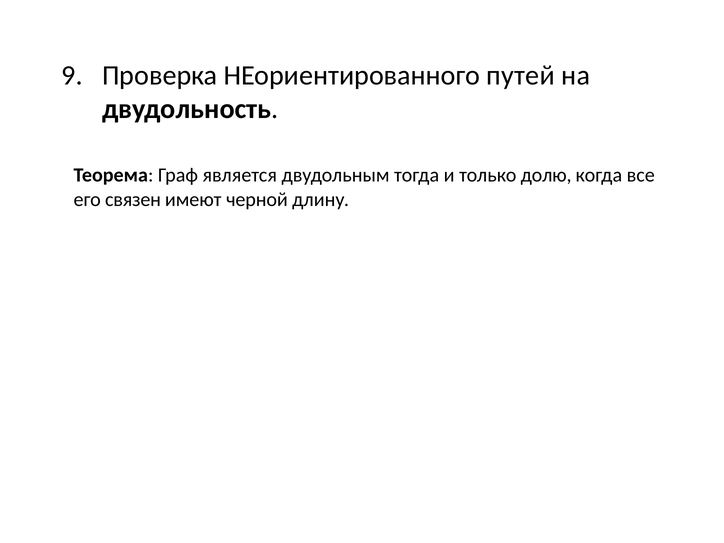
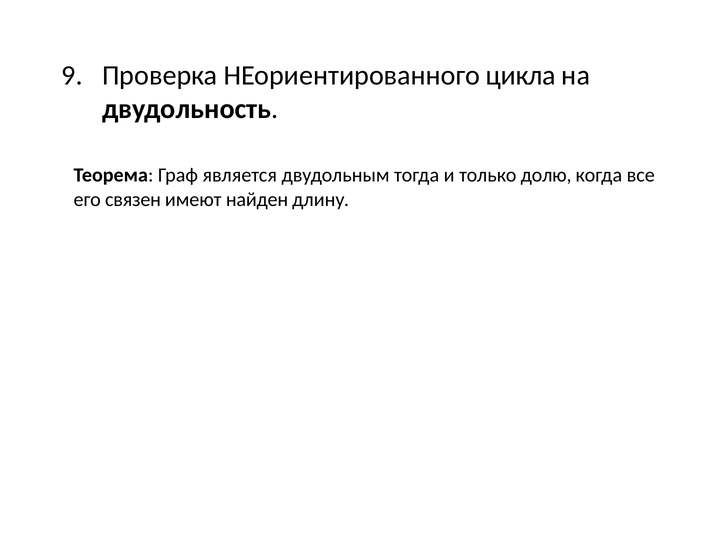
путей: путей -> цикла (521, 75)
черной: черной -> найден (257, 199)
